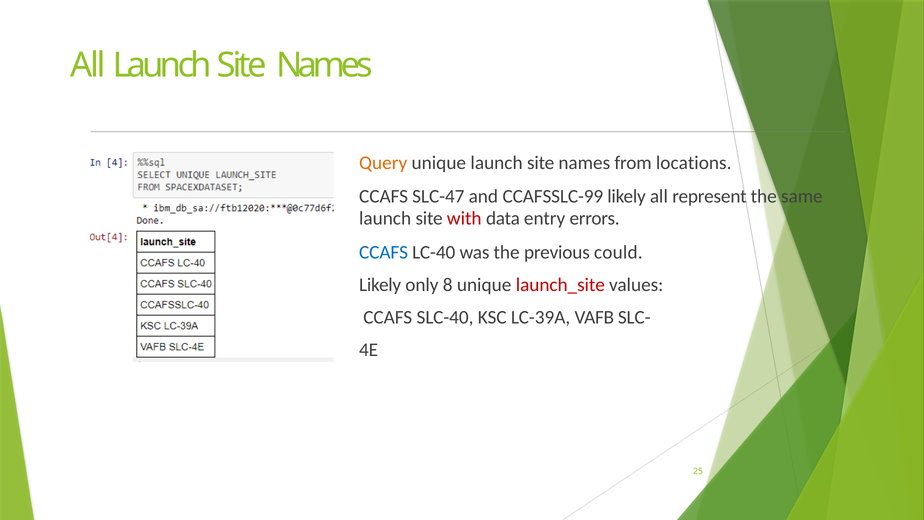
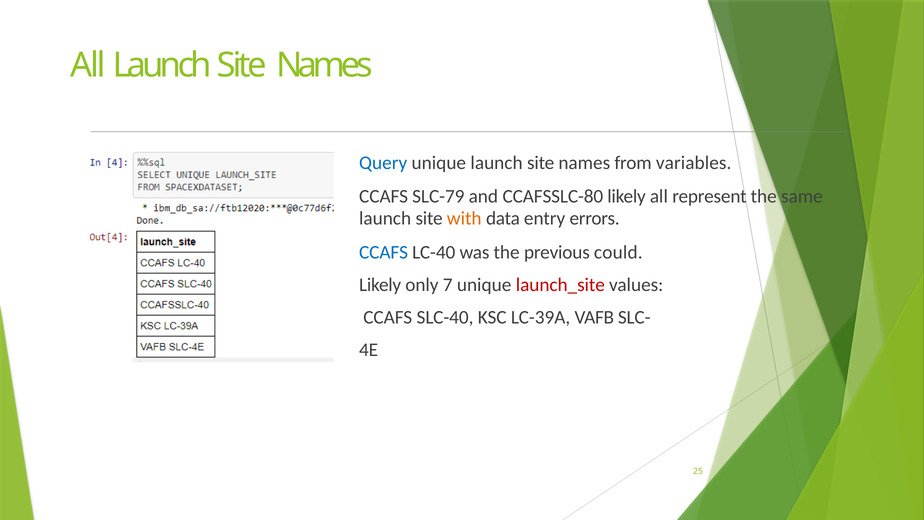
Query colour: orange -> blue (383, 163)
locations: locations -> variables (694, 163)
SLC-47: SLC-47 -> SLC-79 (438, 196)
CCAFSSLC-99: CCAFSSLC-99 -> CCAFSSLC-80 (553, 196)
with colour: red -> orange (464, 218)
8: 8 -> 7 (448, 285)
